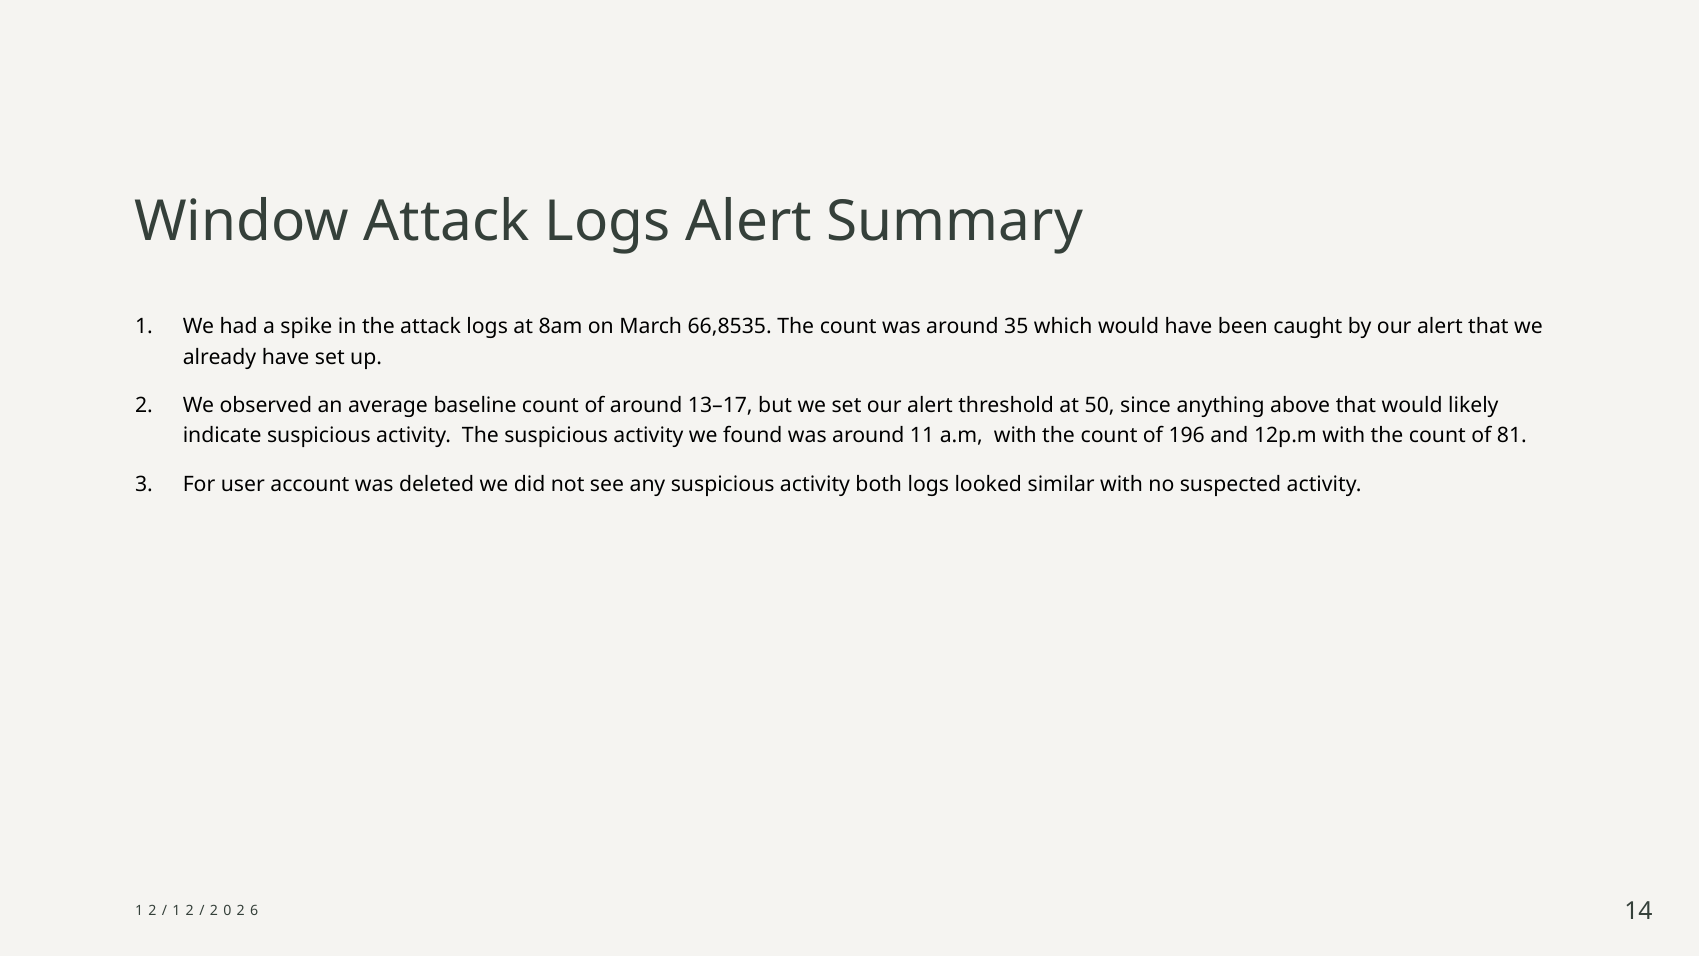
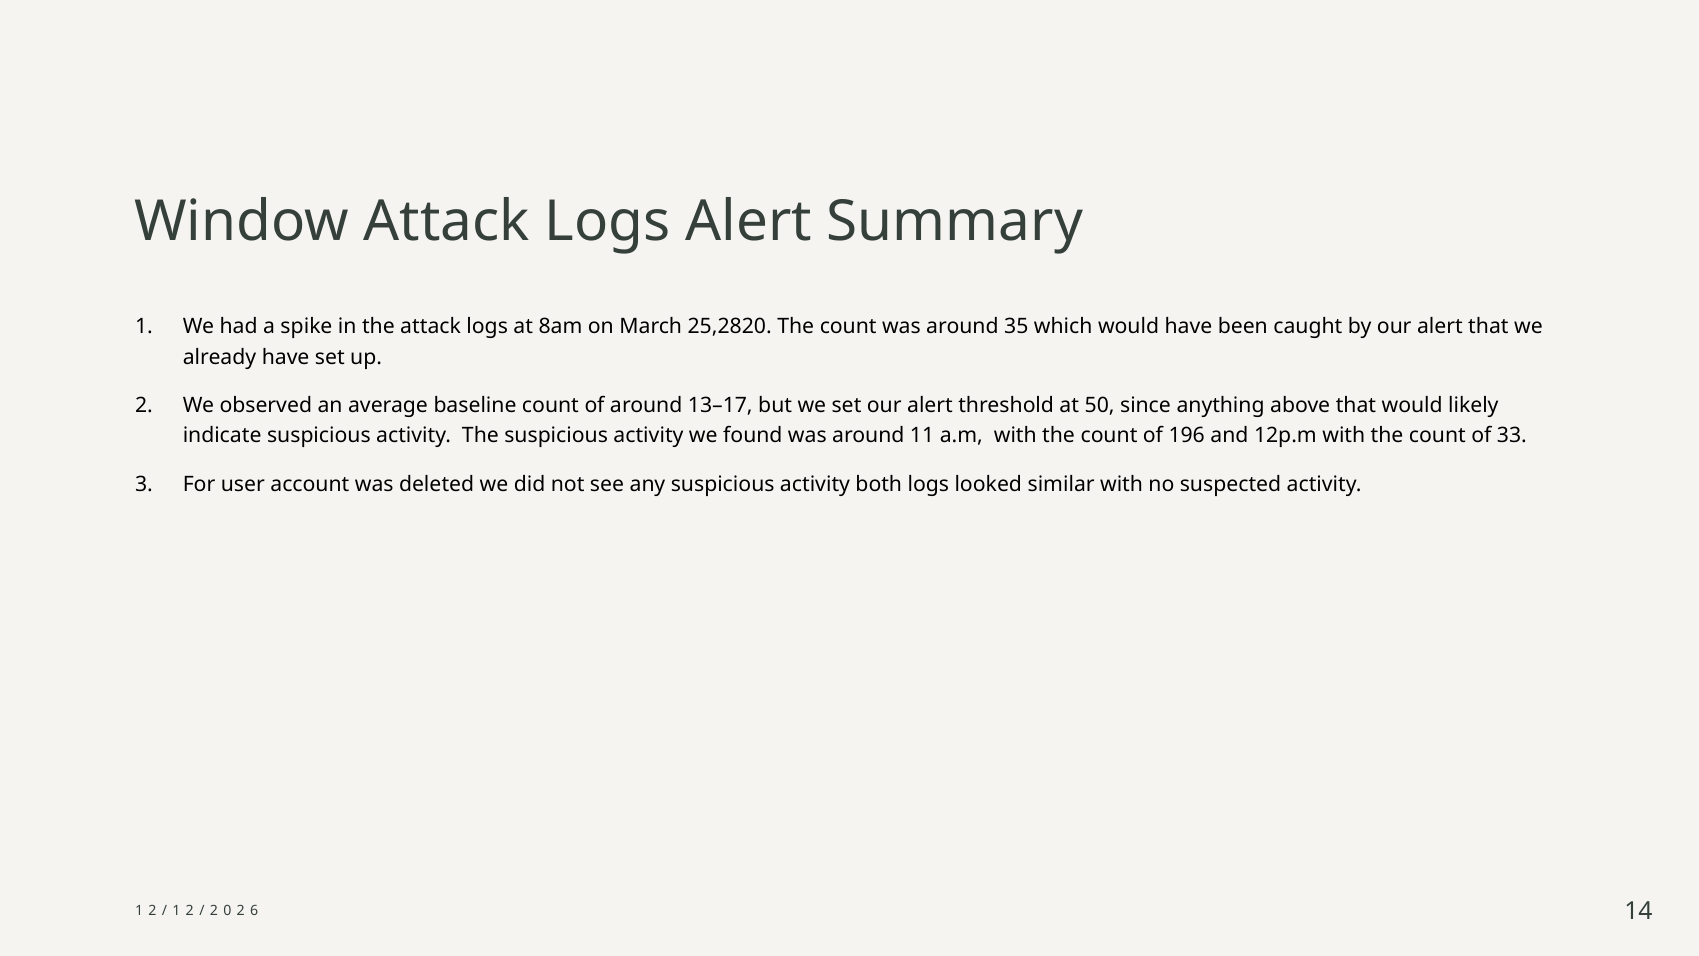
66,8535: 66,8535 -> 25,2820 (730, 326)
81: 81 -> 33 (1512, 436)
